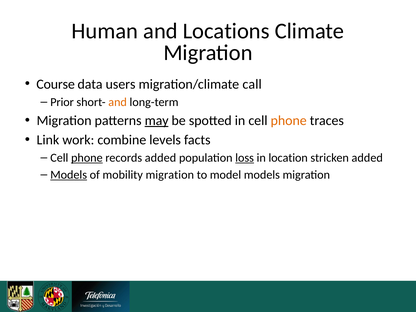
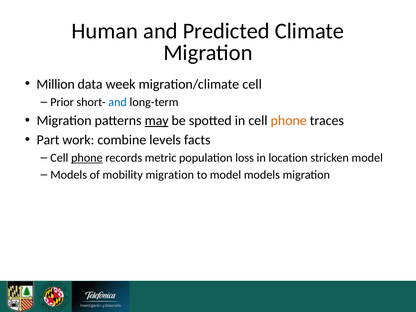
Locations: Locations -> Predicted (226, 31)
Course: Course -> Million (56, 84)
users: users -> week (121, 84)
migration/climate call: call -> cell (252, 84)
and colour: orange -> blue (118, 102)
Link: Link -> Part (48, 140)
records added: added -> metric (161, 158)
loss underline: present -> none (245, 158)
stricken added: added -> model (367, 158)
Models underline: present -> none (69, 175)
